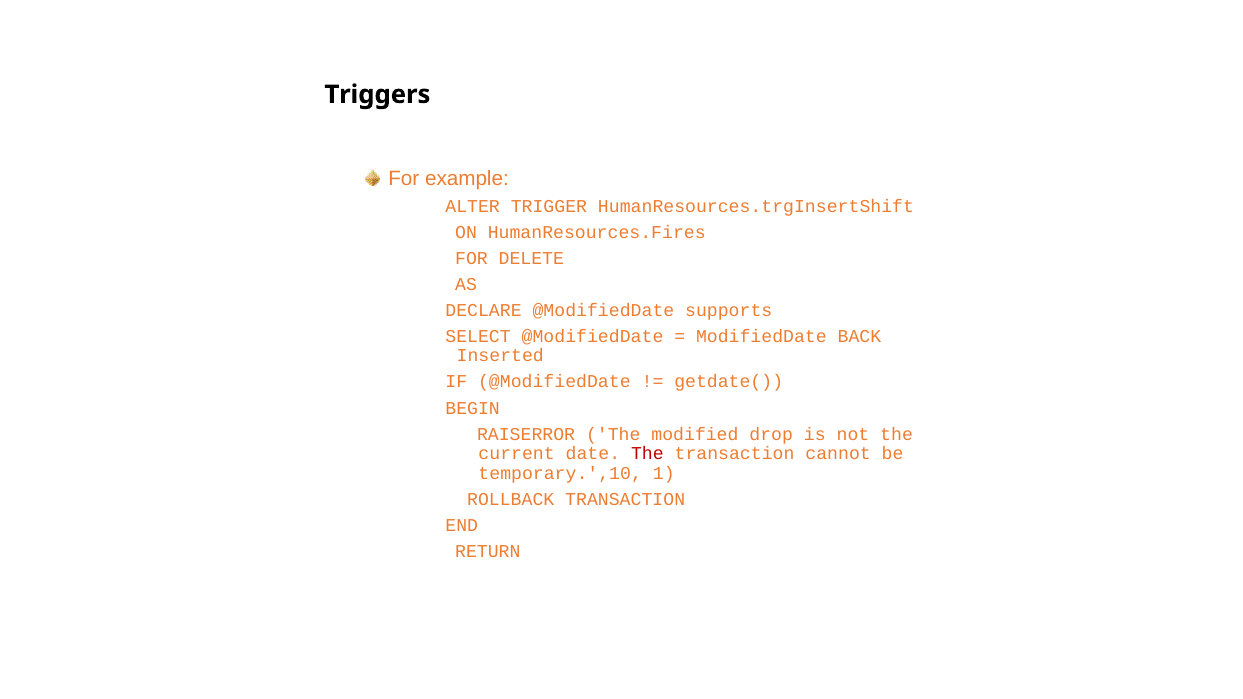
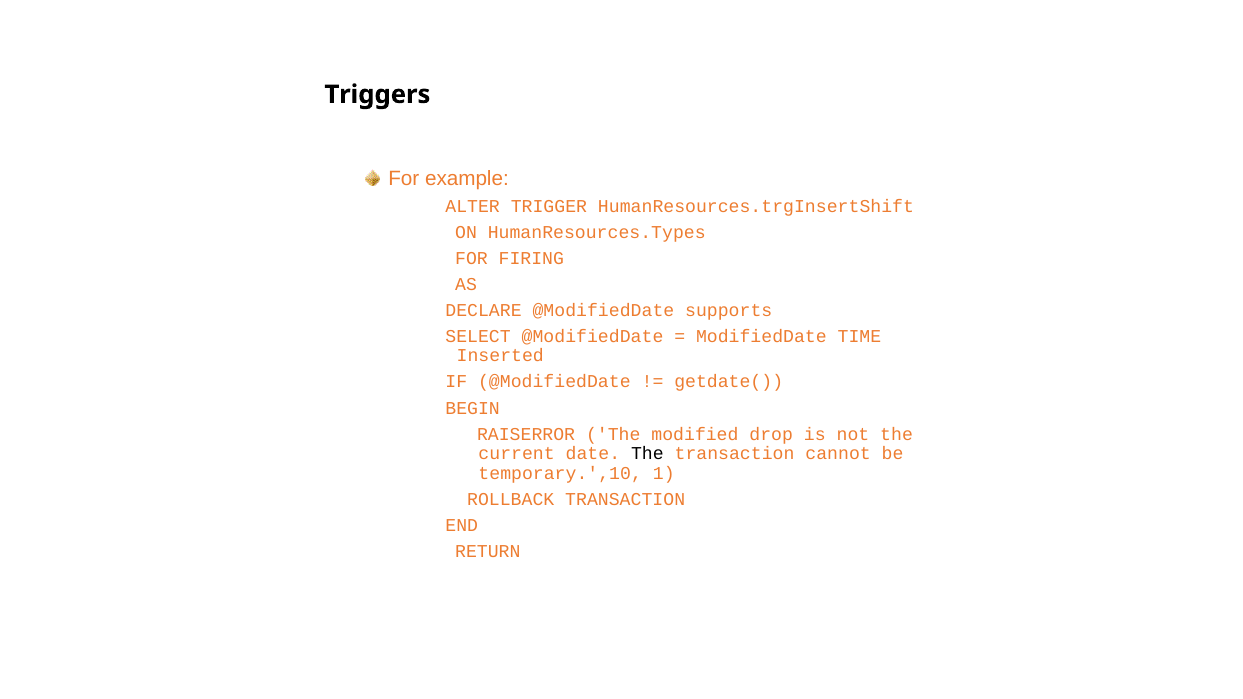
HumanResources.Fires: HumanResources.Fires -> HumanResources.Types (597, 232)
DELETE: DELETE -> FIRING (531, 258)
BACK: BACK -> TIME (859, 336)
The colour: red -> black (647, 454)
